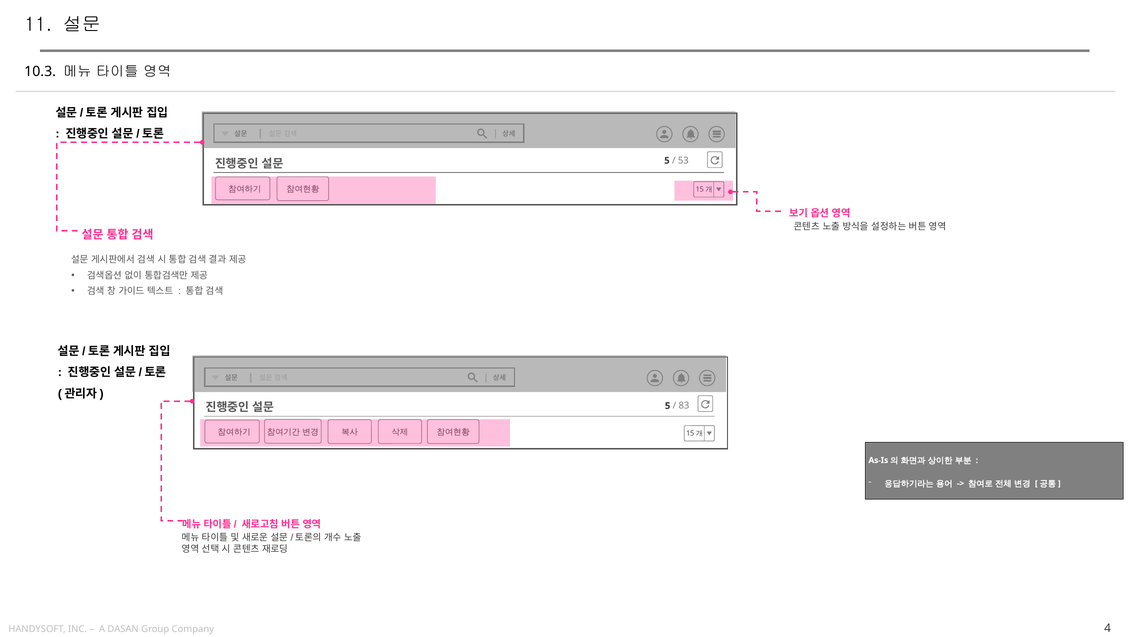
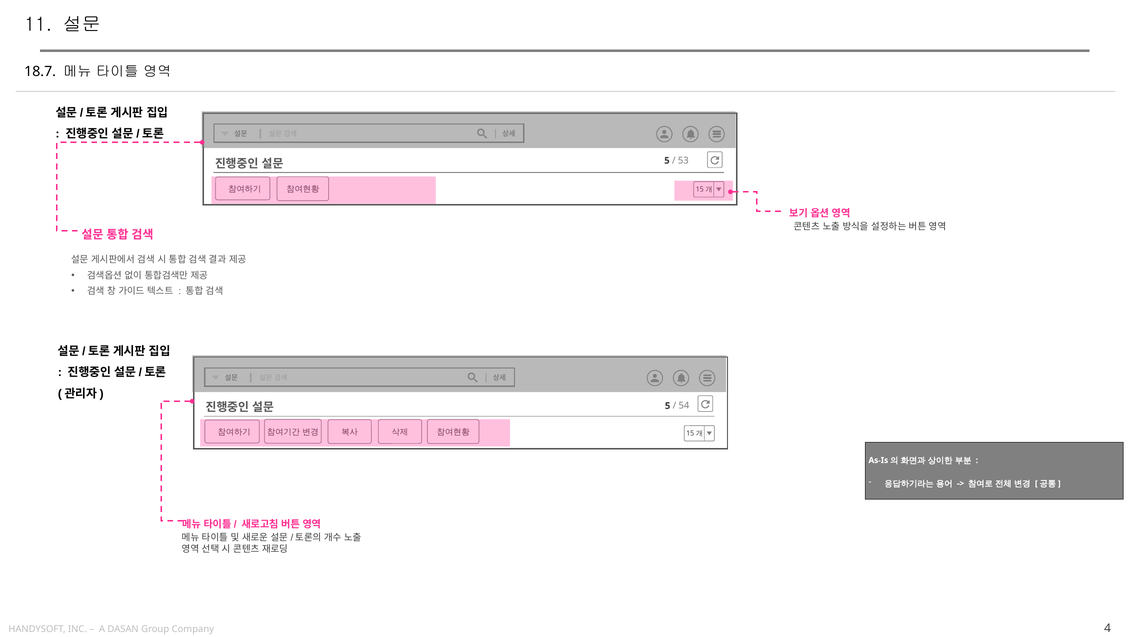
10.3: 10.3 -> 18.7 (40, 71)
83: 83 -> 54 (684, 406)
